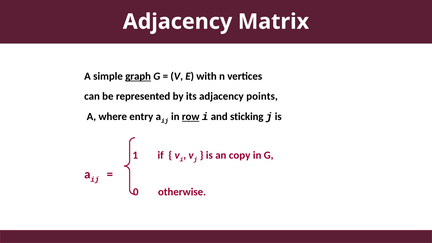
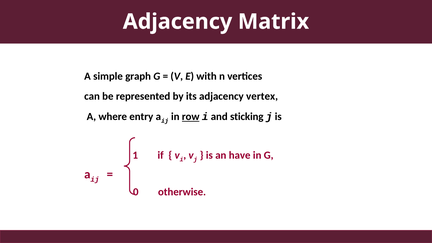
graph underline: present -> none (138, 76)
points: points -> vertex (262, 96)
copy: copy -> have (240, 155)
